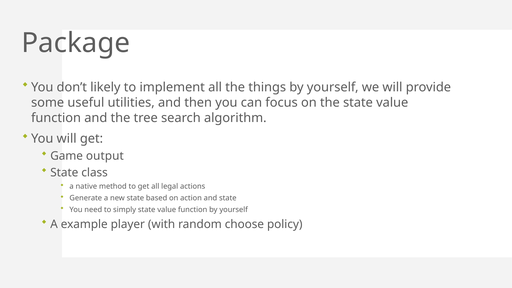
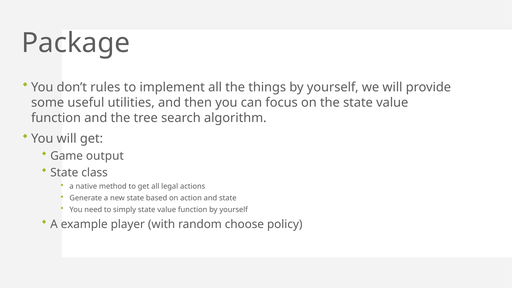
likely: likely -> rules (105, 87)
